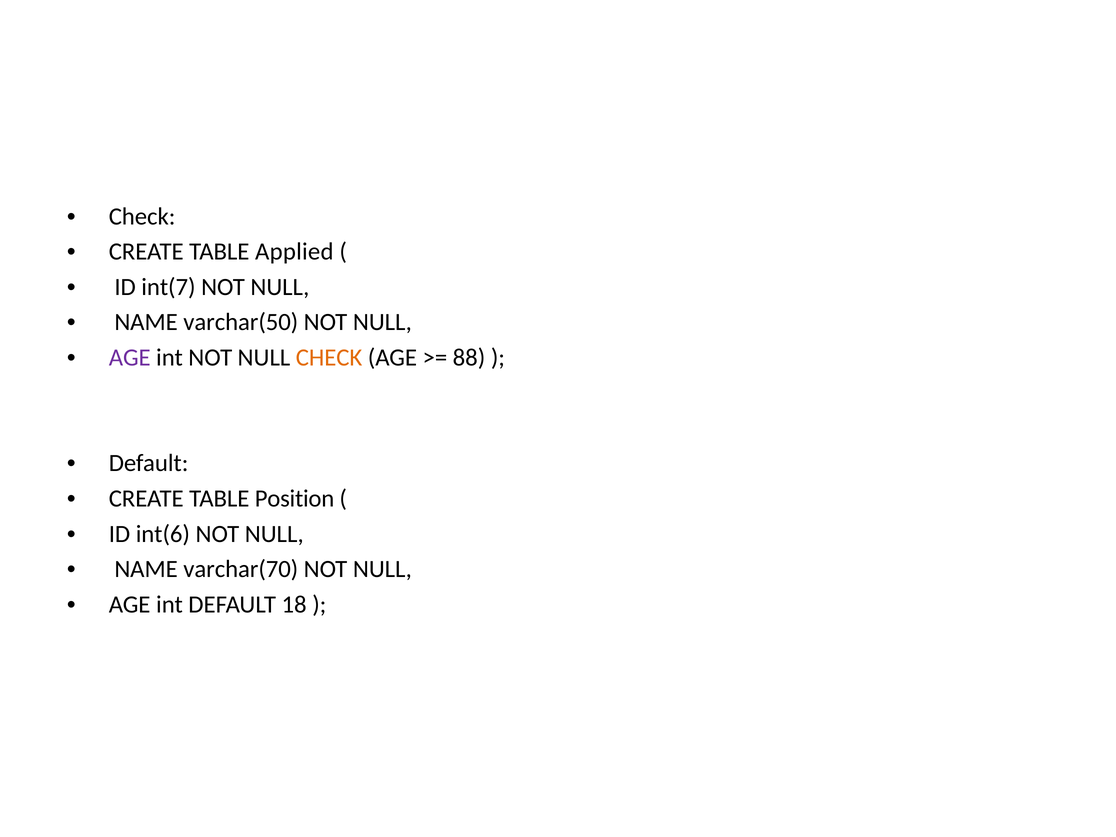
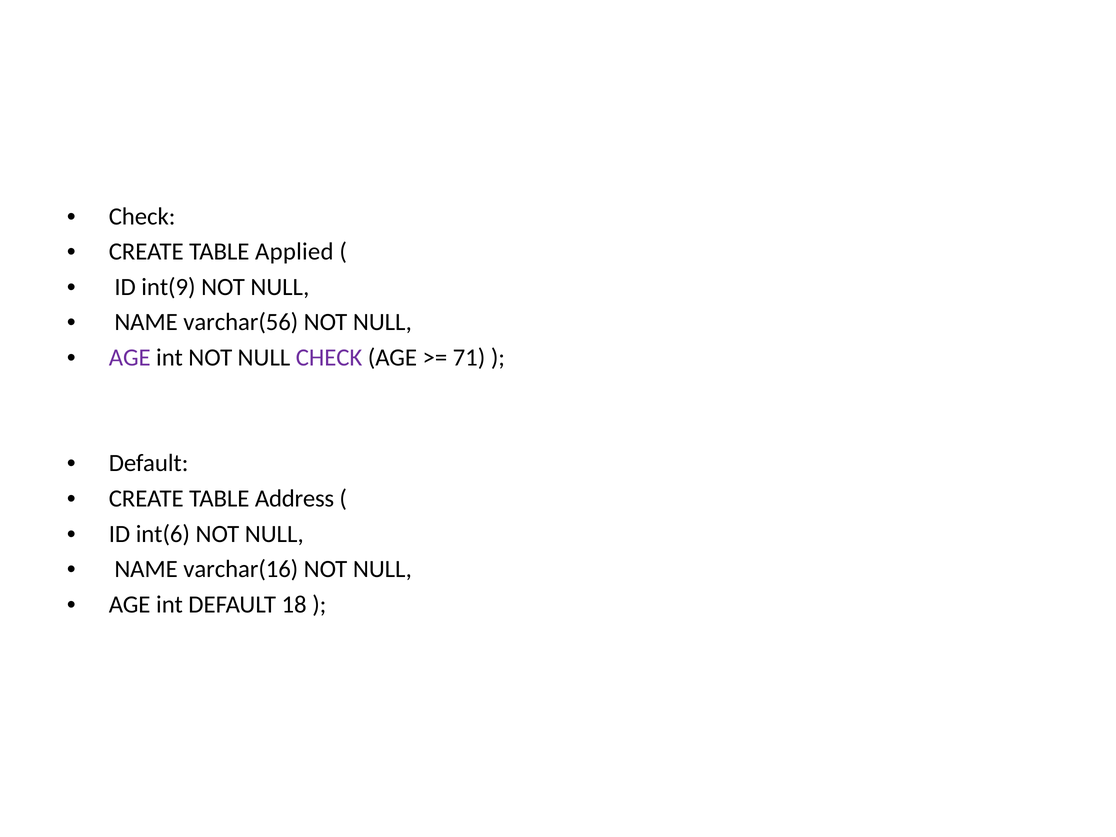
int(7: int(7 -> int(9 (168, 287)
varchar(50: varchar(50 -> varchar(56 (241, 322)
CHECK colour: orange -> purple (329, 357)
88: 88 -> 71 (469, 357)
Position: Position -> Address (295, 499)
varchar(70: varchar(70 -> varchar(16 (241, 569)
